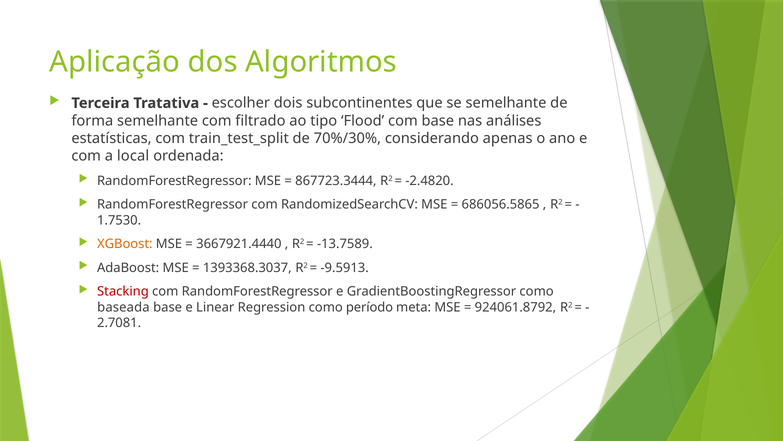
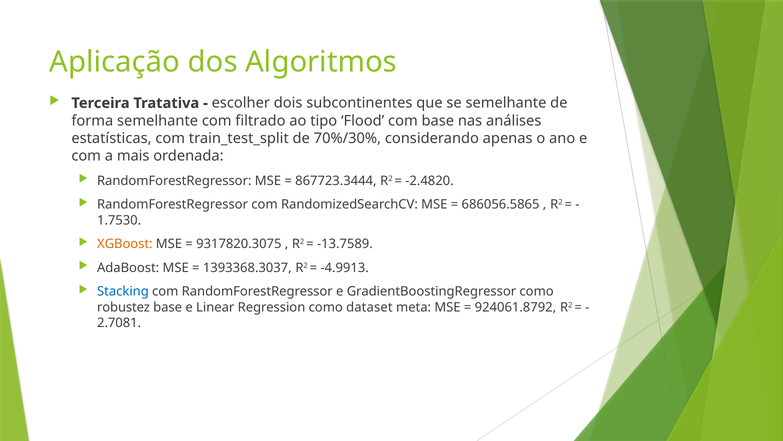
local: local -> mais (133, 156)
3667921.4440: 3667921.4440 -> 9317820.3075 (239, 244)
-9.5913: -9.5913 -> -4.9913 (345, 267)
Stacking colour: red -> blue (123, 291)
baseada: baseada -> robustez (124, 307)
período: período -> dataset (369, 307)
